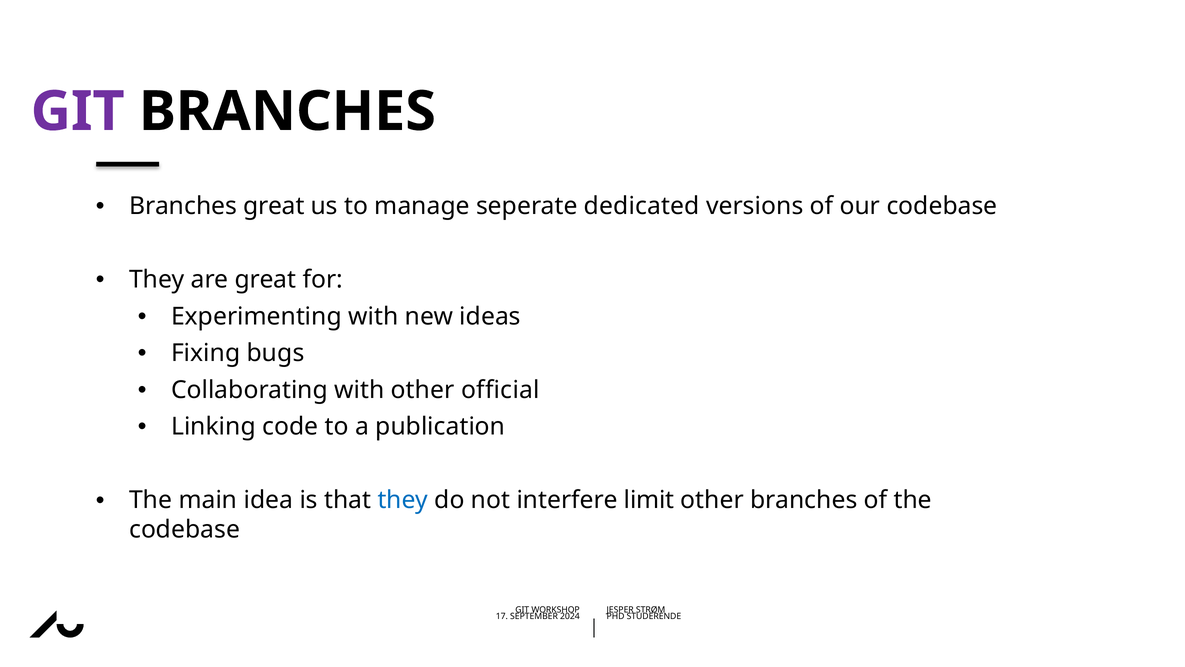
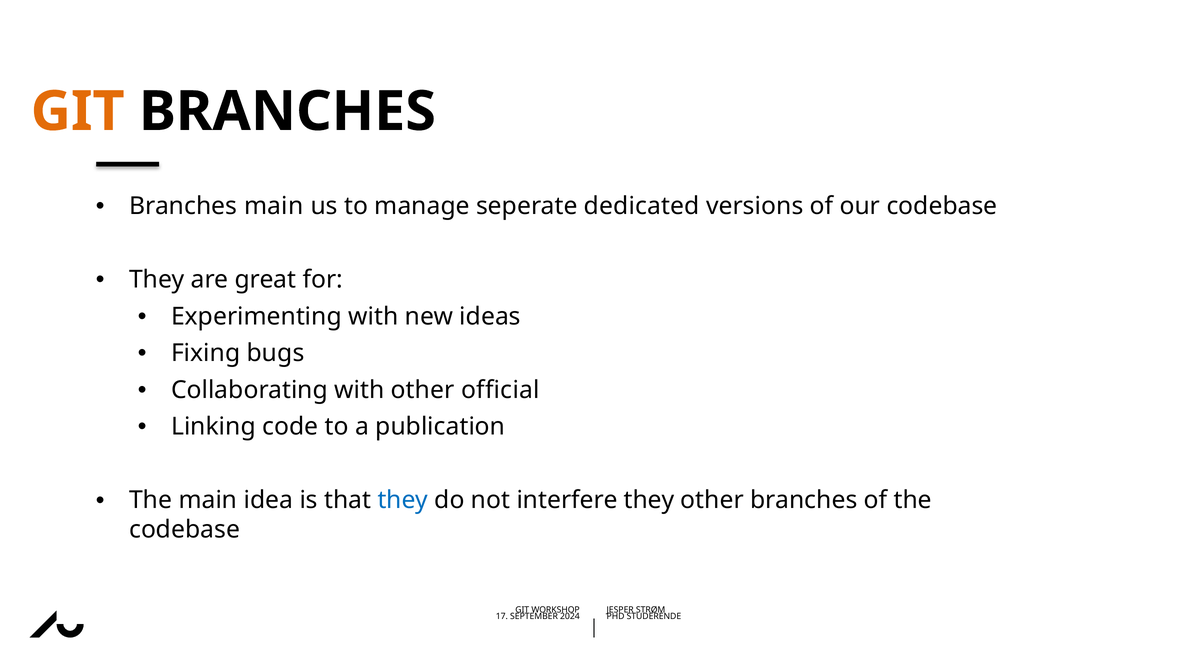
GIT colour: purple -> orange (78, 112)
Branches great: great -> main (274, 206)
interfere limit: limit -> they (649, 500)
